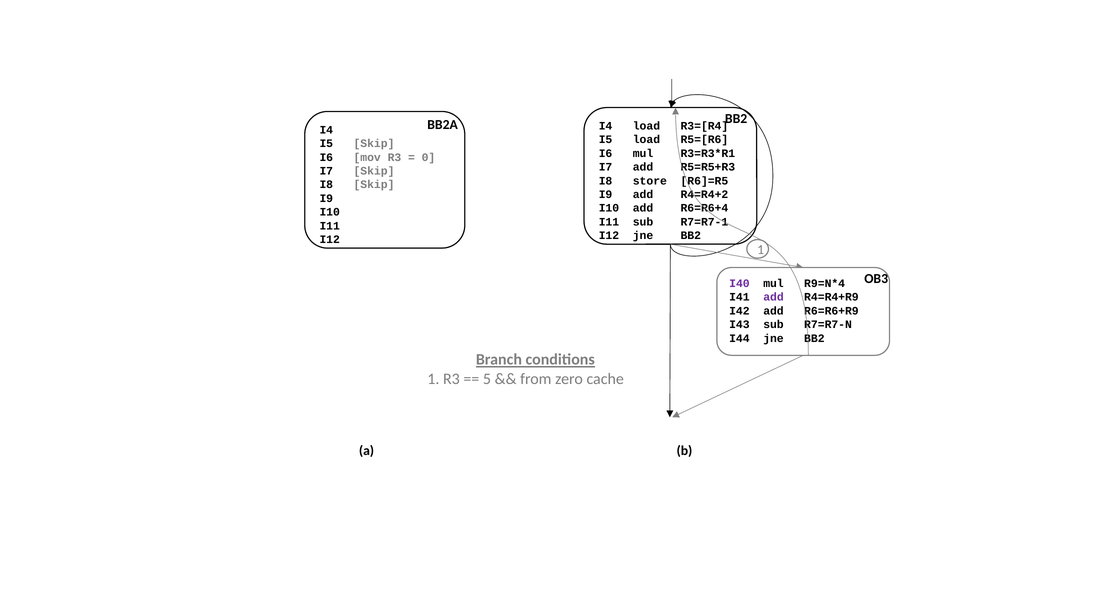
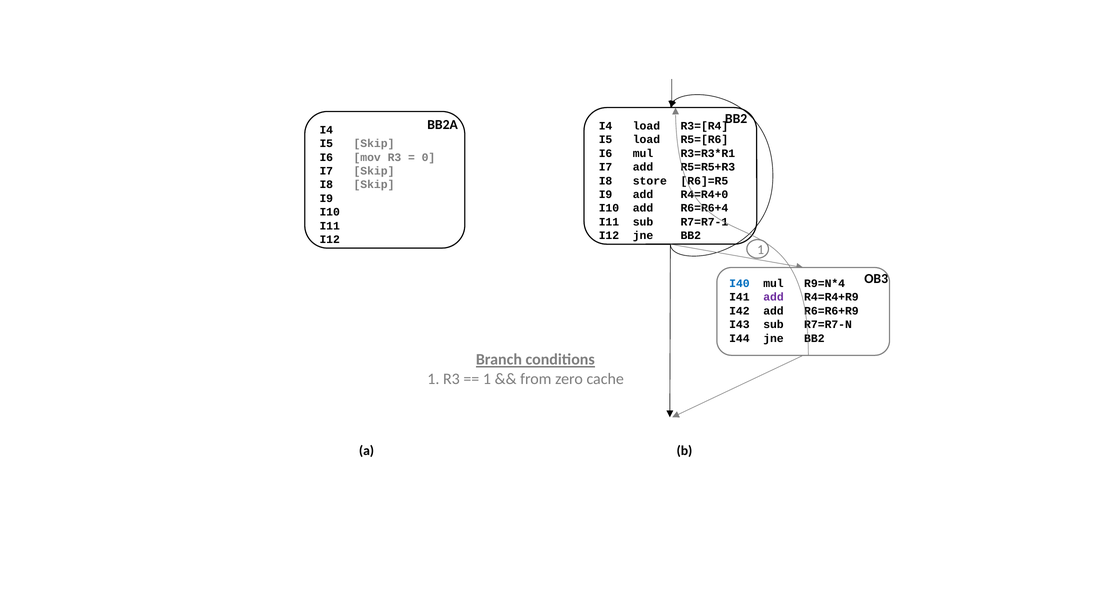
R4=R4+2: R4=R4+2 -> R4=R4+0 (704, 194)
I40 colour: purple -> blue (739, 283)
5: 5 -> 1 (487, 379)
